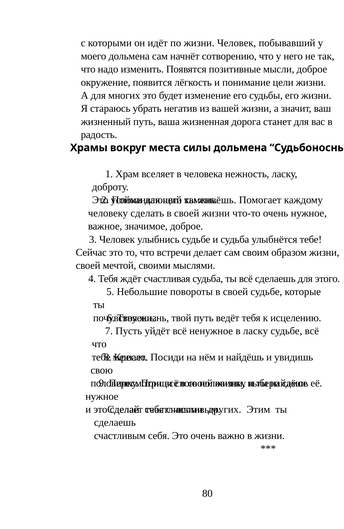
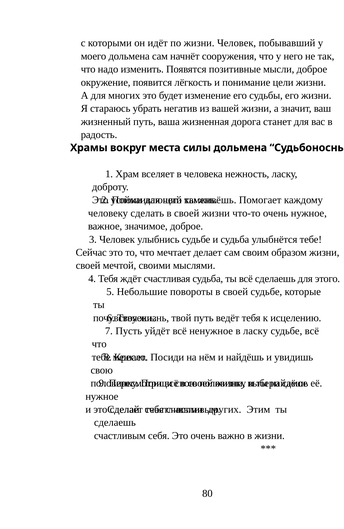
сотворению: сотворению -> сооружения (229, 56)
встречи: встречи -> мечтает (174, 252)
